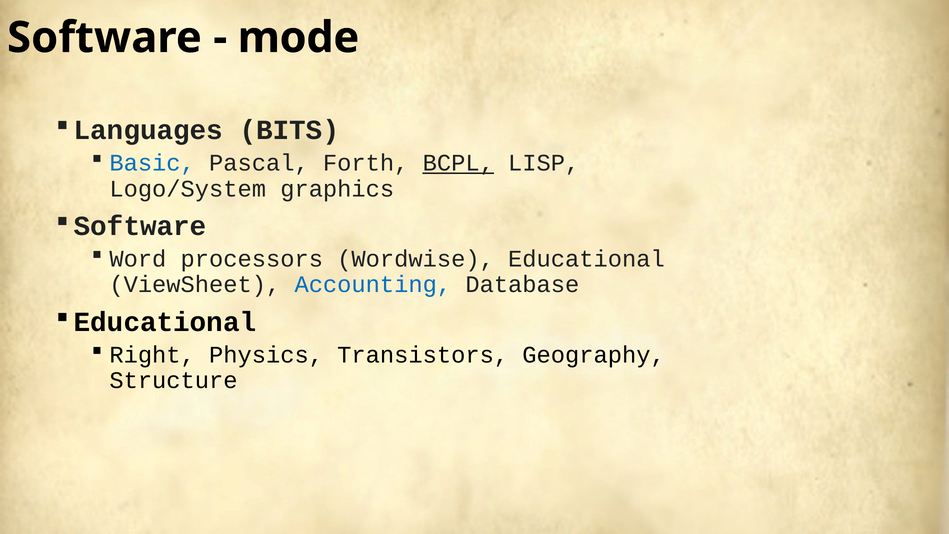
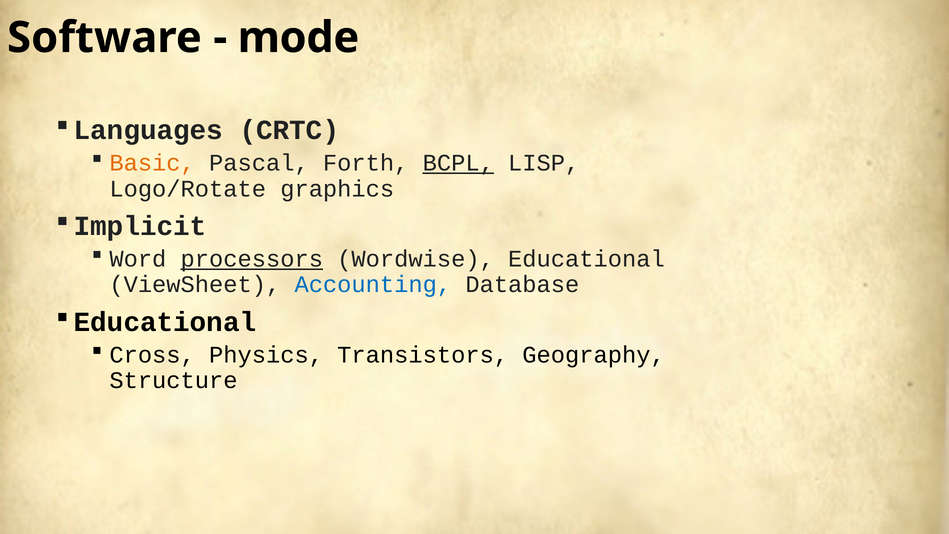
BITS: BITS -> CRTC (289, 130)
Basic colour: blue -> orange (152, 163)
Logo/System: Logo/System -> Logo/Rotate (188, 189)
Software: Software -> Implicit (140, 226)
processors underline: none -> present (252, 259)
Right: Right -> Cross (152, 355)
